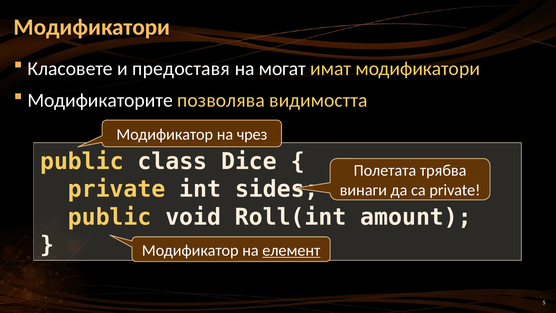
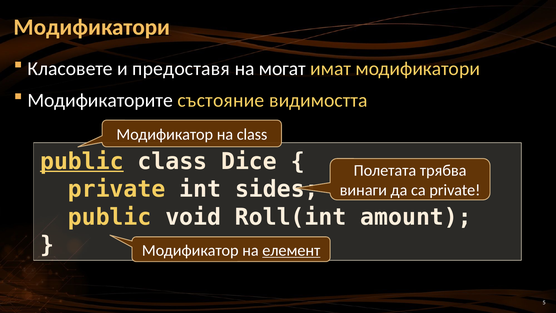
позволява: позволява -> състояние (221, 100)
на чрез: чрез -> class (252, 135)
public underline: none -> present (82, 161)
